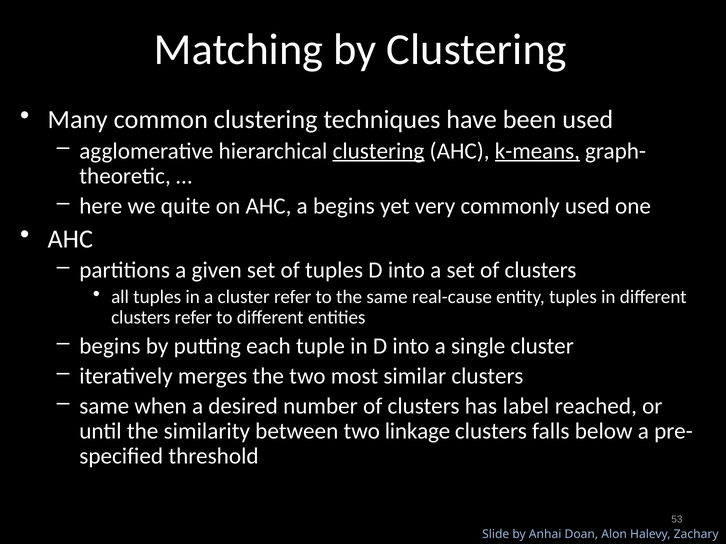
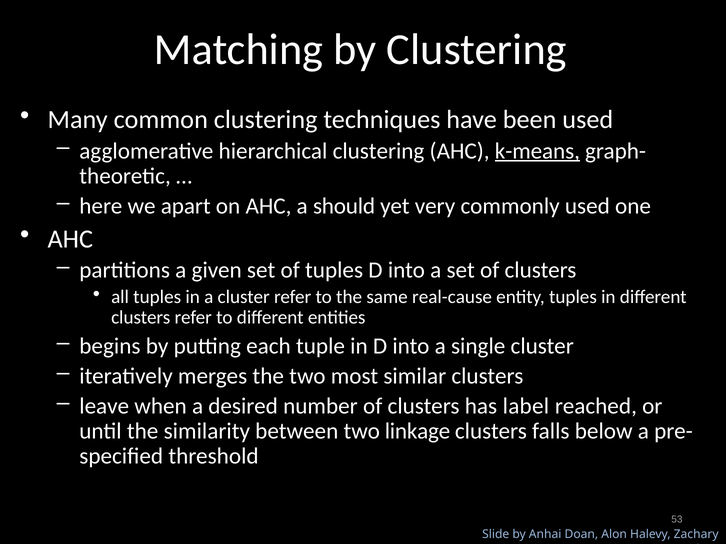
clustering underline: present -> none (379, 151)
quite: quite -> apart (186, 206)
a begins: begins -> should (344, 206)
same: same -> leave (104, 407)
